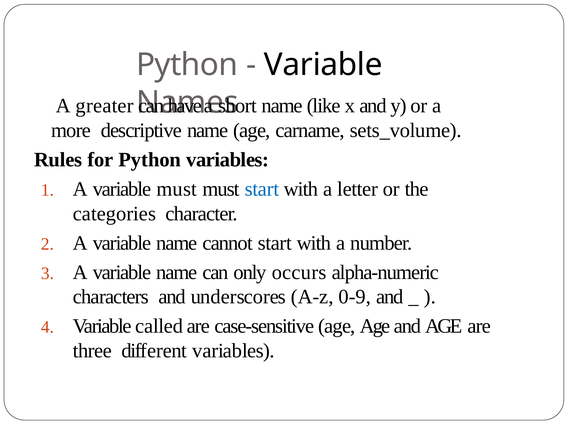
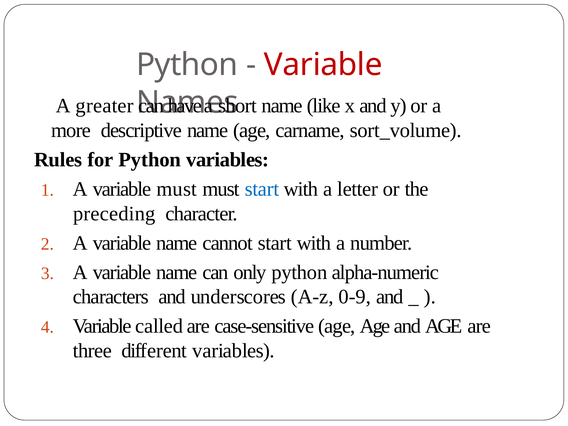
Variable colour: black -> red (323, 65)
sets_volume: sets_volume -> sort_volume (406, 130)
categories: categories -> preceding (114, 214)
only occurs: occurs -> python (299, 272)
